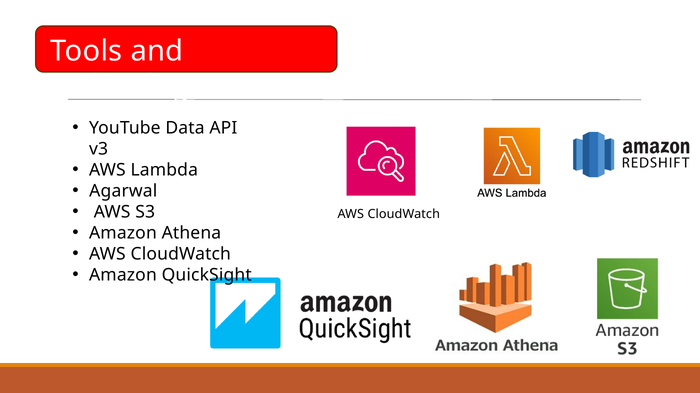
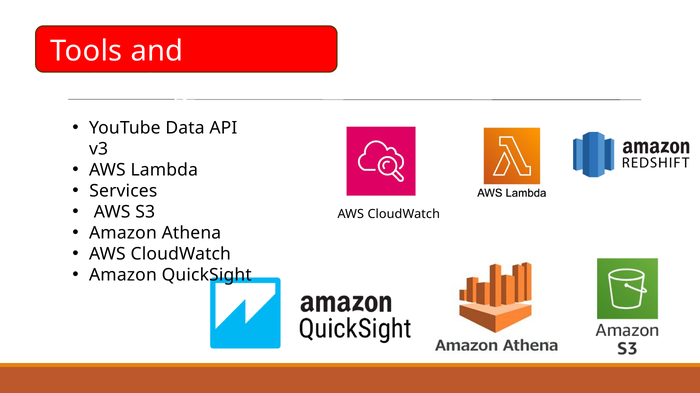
Agarwal: Agarwal -> Services (123, 191)
